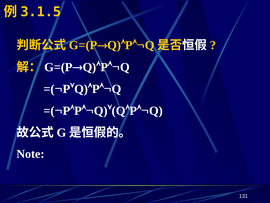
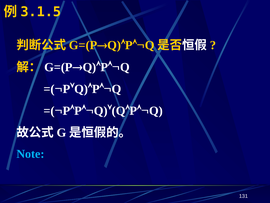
Note colour: white -> light blue (30, 154)
